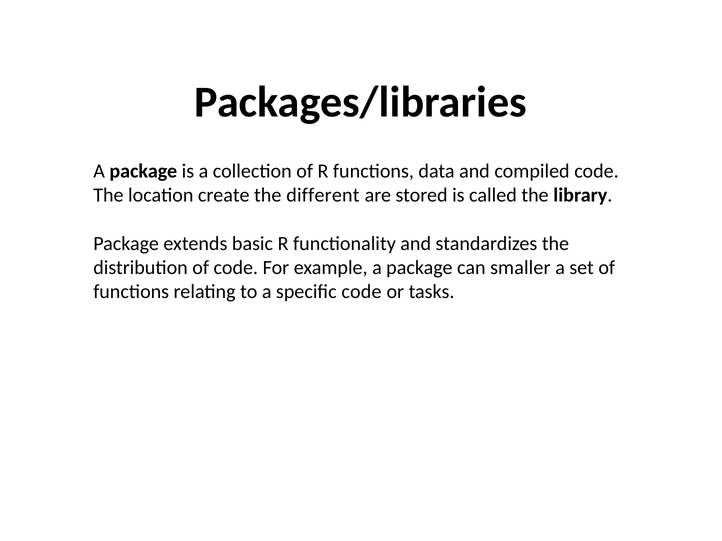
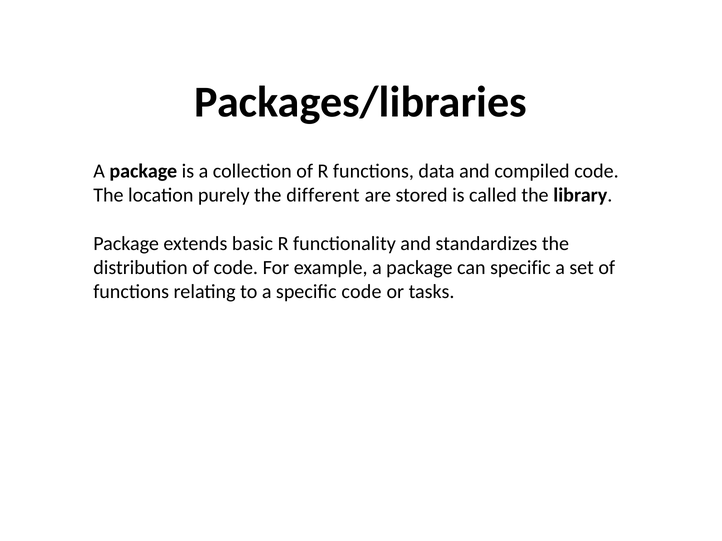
create: create -> purely (224, 196)
can smaller: smaller -> specific (520, 268)
